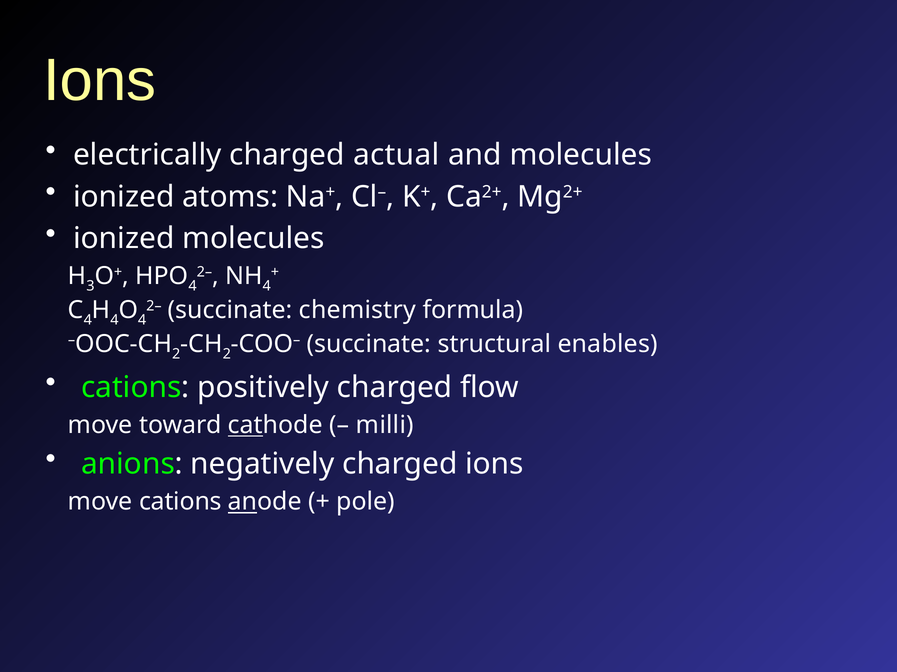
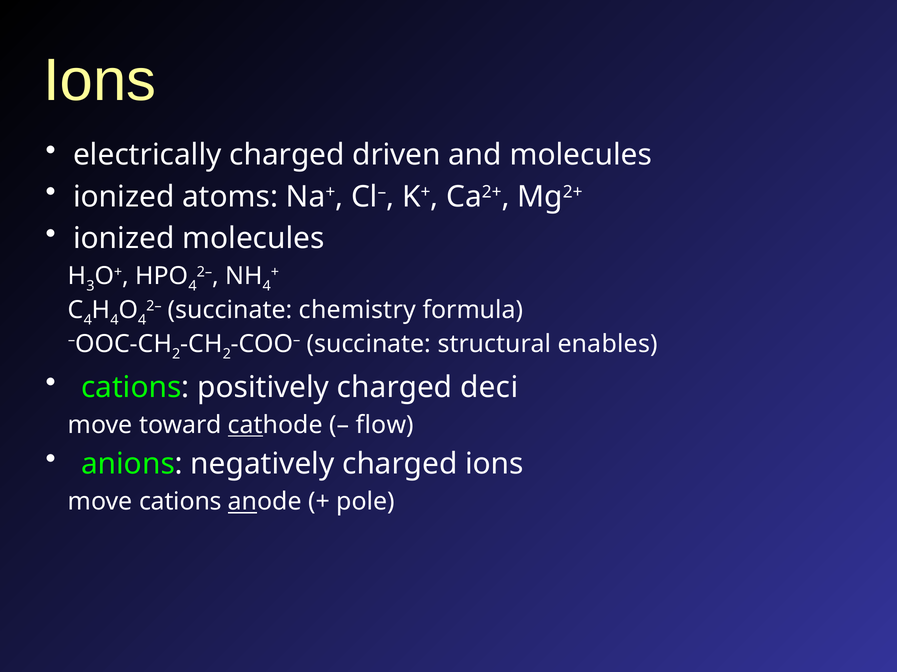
actual: actual -> driven (397, 155)
flow: flow -> deci (489, 388)
milli: milli -> flow (385, 425)
